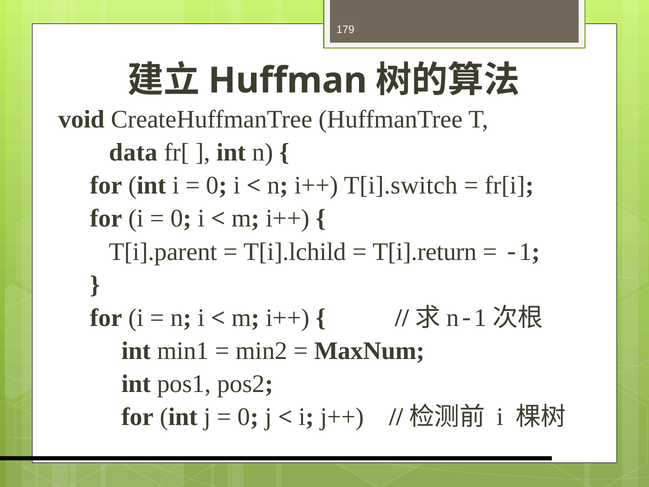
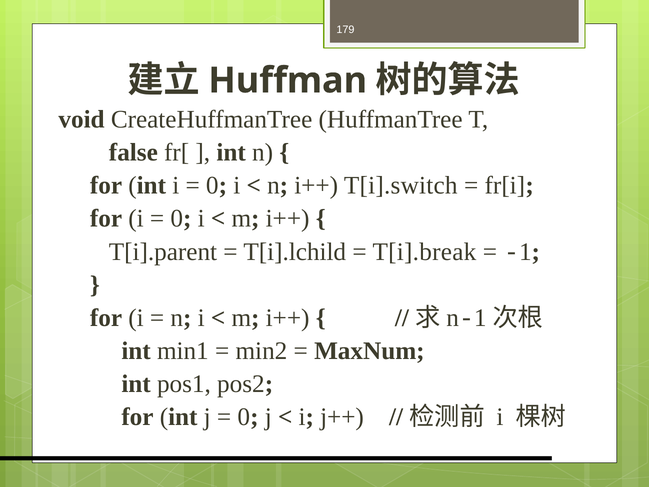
data: data -> false (133, 152)
T[i].return: T[i].return -> T[i].break (424, 252)
